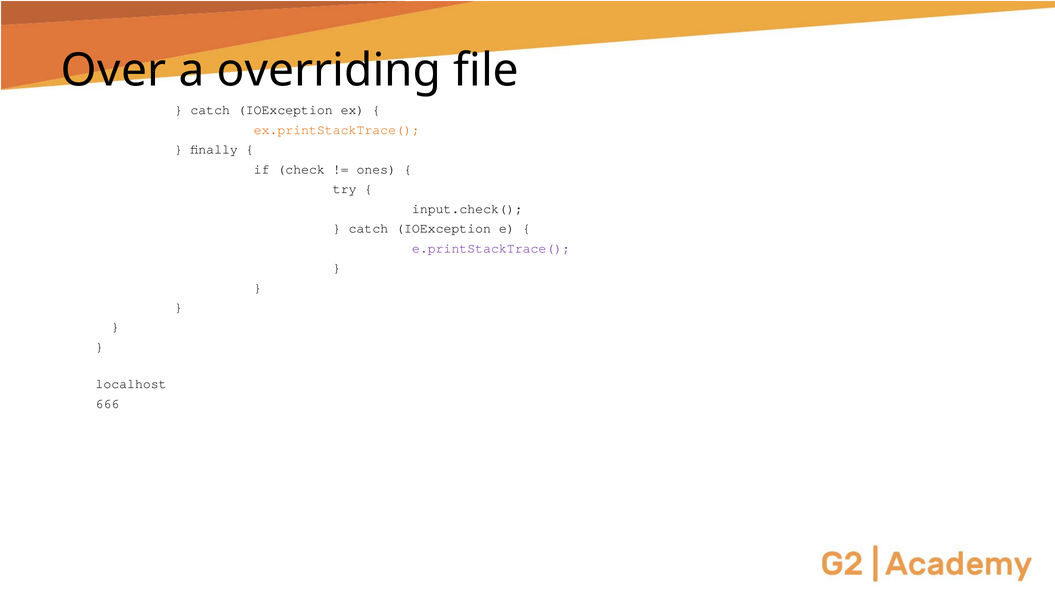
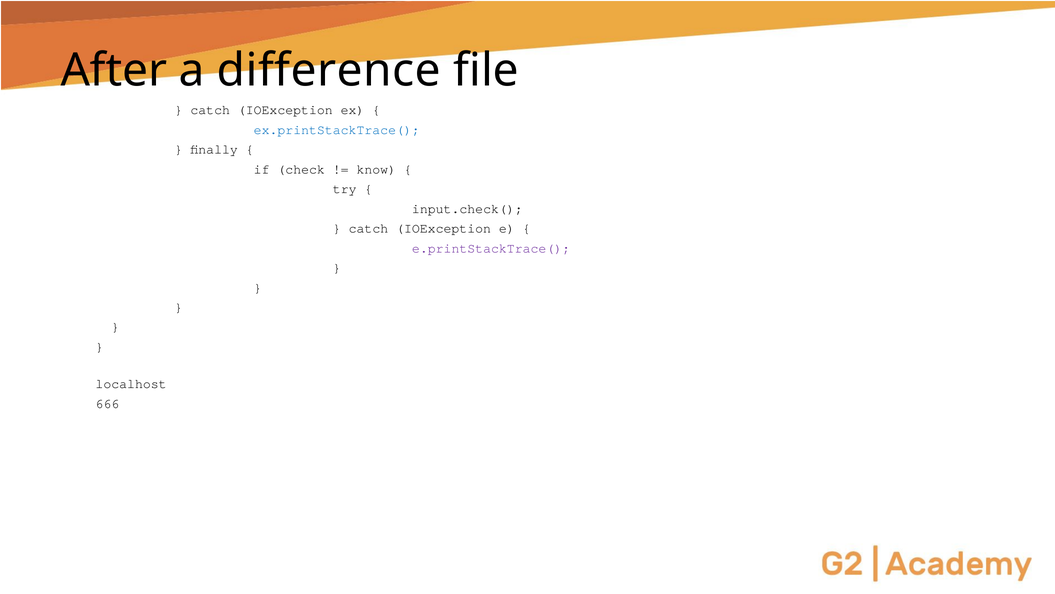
Over: Over -> After (114, 70)
overriding: overriding -> difference (329, 70)
ex.printStackTrace( colour: orange -> blue (337, 130)
ones: ones -> know (376, 169)
